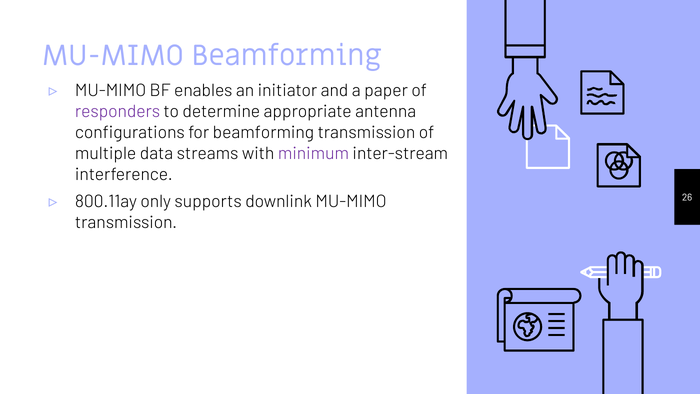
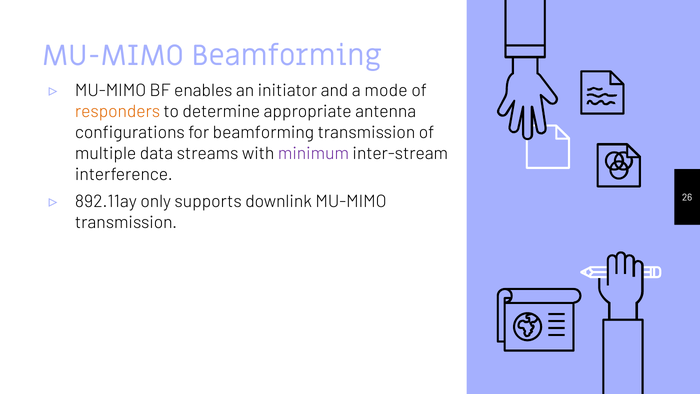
paper: paper -> mode (386, 90)
responders colour: purple -> orange (118, 111)
800.11ay: 800.11ay -> 892.11ay (106, 201)
